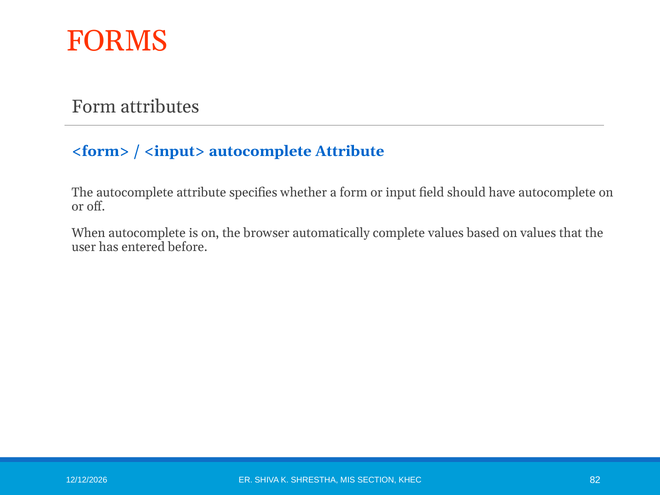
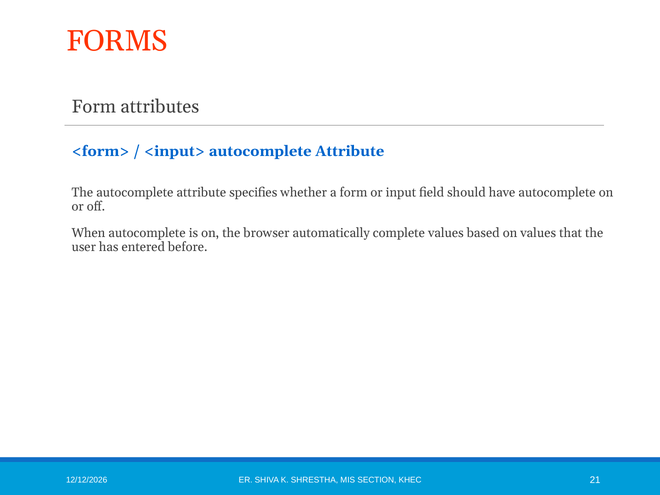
82: 82 -> 21 (595, 480)
